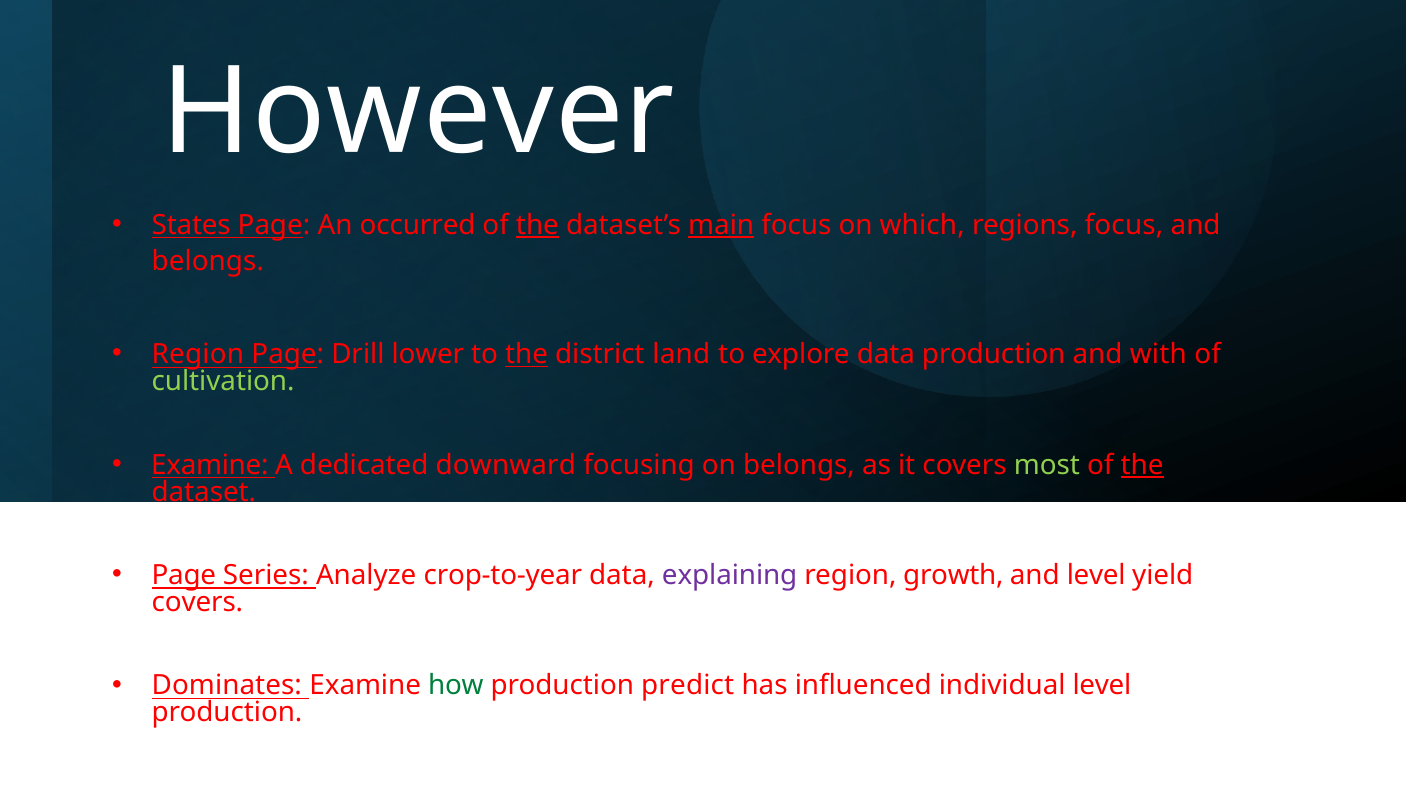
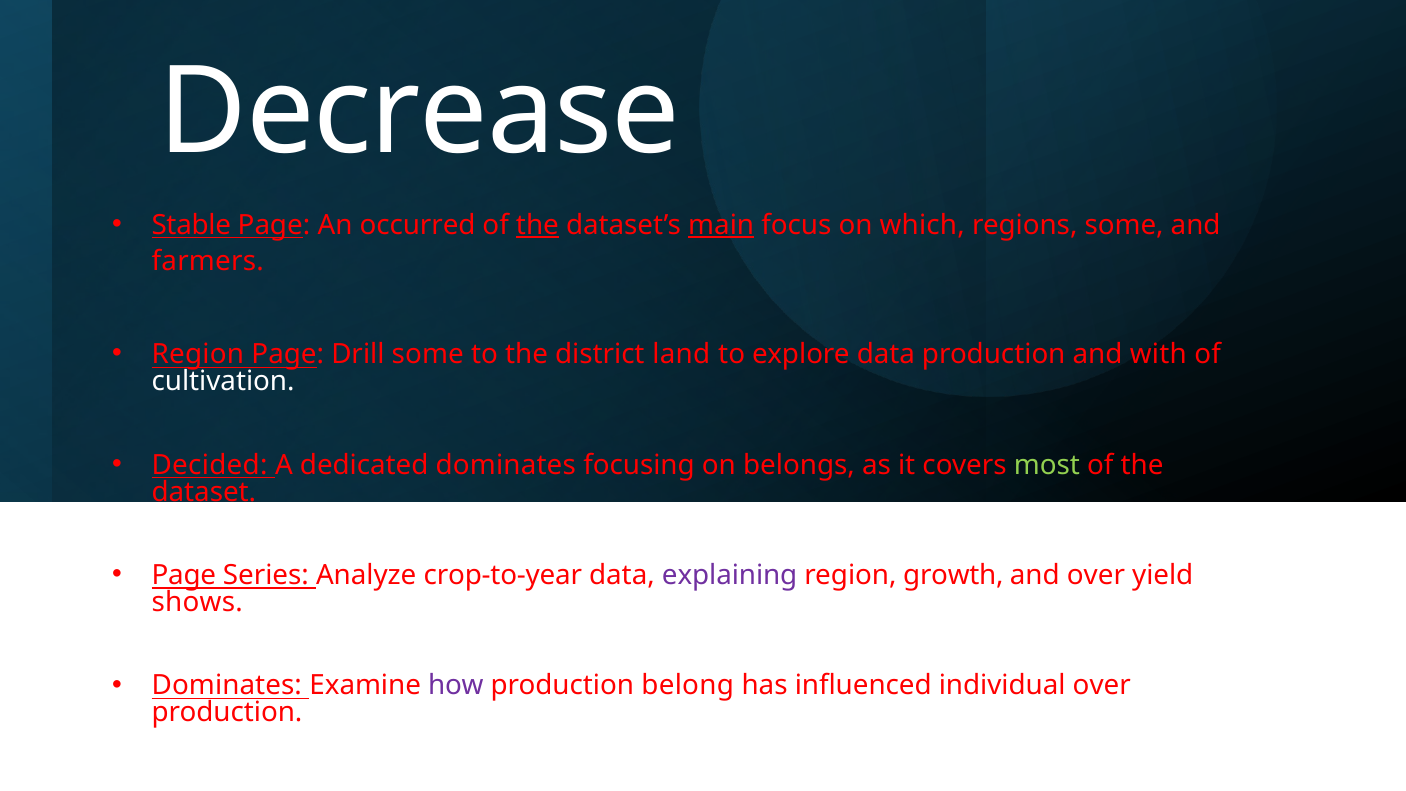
However: However -> Decrease (419, 113)
States: States -> Stable (191, 225)
regions focus: focus -> some (1124, 225)
belongs: belongs -> farmers (208, 261)
Drill lower: lower -> some (428, 354)
the underline: present -> none (527, 354)
cultivation colour: light green -> white (223, 382)
Examine: Examine -> Decided (210, 465)
dedicated downward: downward -> dominates (506, 465)
the underline: present -> none (1142, 465)
and level: level -> over (1096, 575)
covers: covers -> shows (197, 602)
how colour: green -> purple (456, 686)
predict: predict -> belong (688, 686)
individual level: level -> over (1102, 686)
